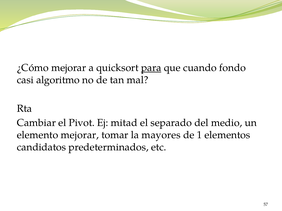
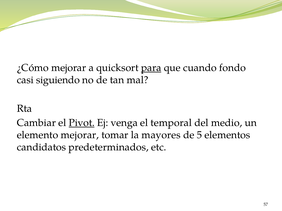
algoritmo: algoritmo -> siguiendo (58, 80)
Pivot underline: none -> present (82, 123)
mitad: mitad -> venga (124, 123)
separado: separado -> temporal (171, 123)
1: 1 -> 5 (199, 135)
